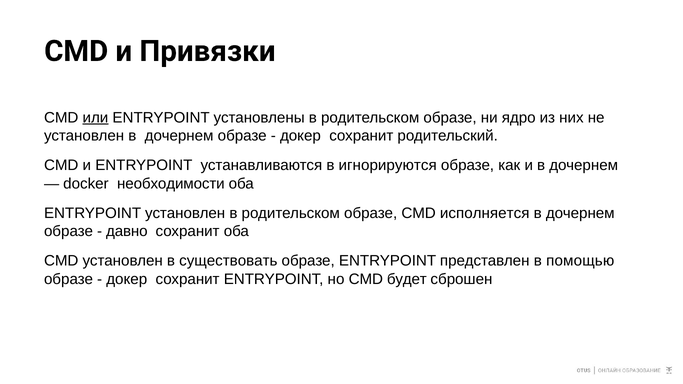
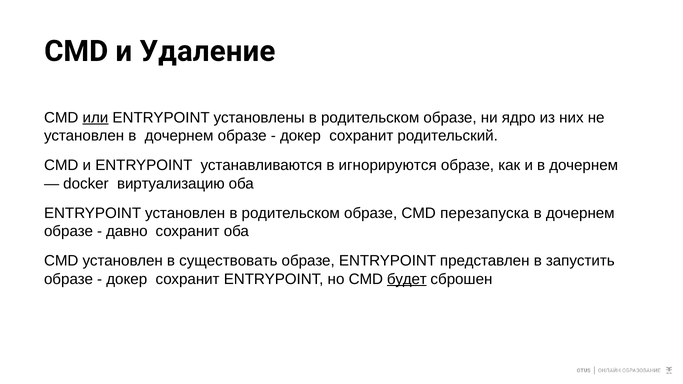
Привязки: Привязки -> Удаление (207, 51)
необходимости: необходимости -> виртуализацию (171, 184)
исполняется: исполняется -> перезапуска (485, 213)
помощью: помощью -> запустить (580, 261)
будет underline: none -> present (407, 279)
